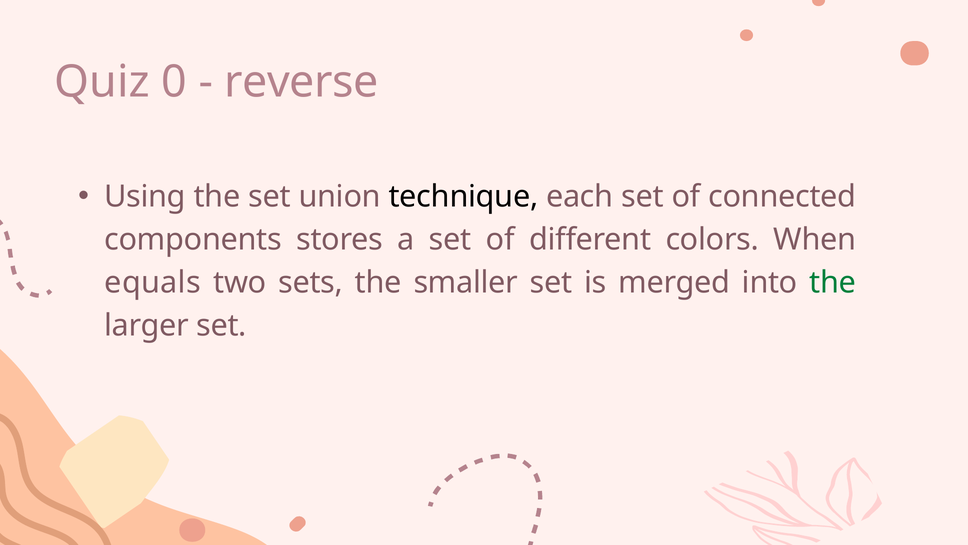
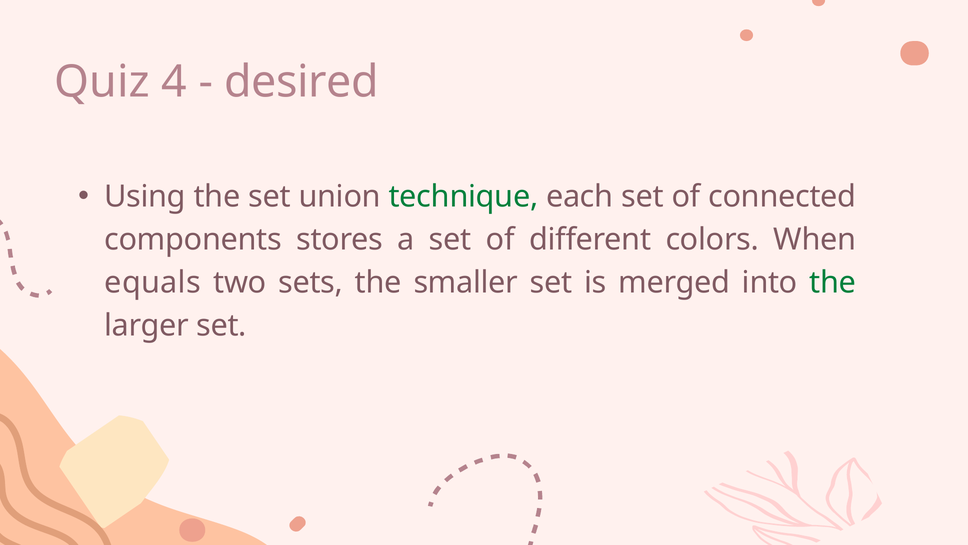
0: 0 -> 4 (174, 82)
reverse: reverse -> desired (301, 82)
technique colour: black -> green (464, 197)
